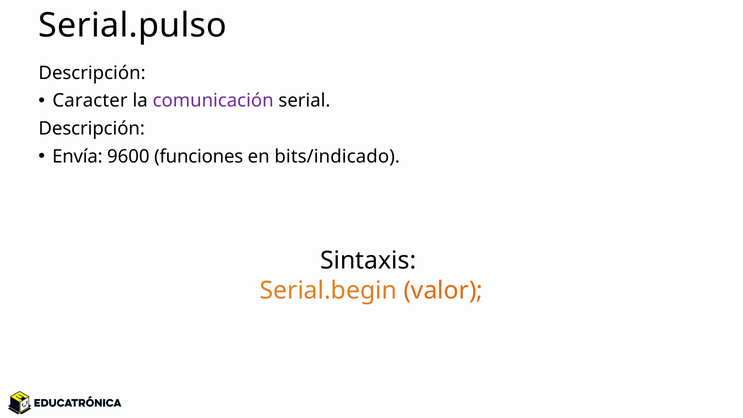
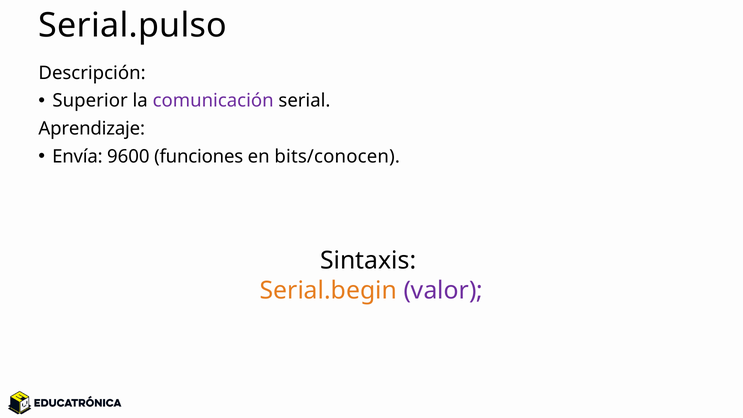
Caracter: Caracter -> Superior (90, 101)
Descripción: Descripción -> Aprendizaje (92, 129)
bits/indicado: bits/indicado -> bits/conocen (337, 156)
valor colour: orange -> purple (443, 290)
